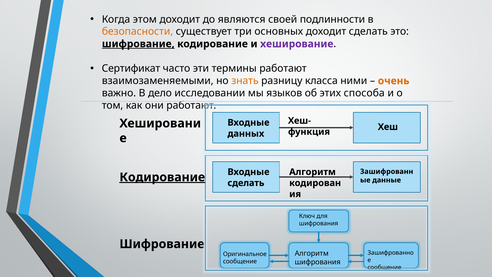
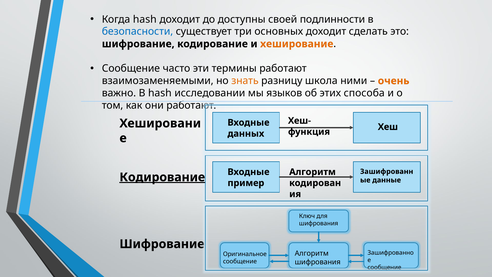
Когда этом: этом -> hash (145, 19)
являются: являются -> доступны (242, 19)
безопасности colour: orange -> blue (137, 32)
шифрование underline: present -> none (138, 44)
хеширование colour: purple -> orange (297, 44)
Сертификат: Сертификат -> Сообщение (131, 68)
класса: класса -> школа (321, 81)
В дело: дело -> hash (160, 93)
сделать: сделать -> пример (246, 183)
